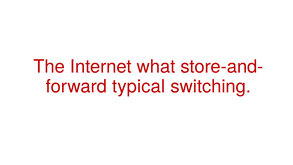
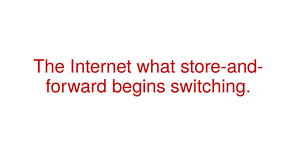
typical: typical -> begins (139, 86)
